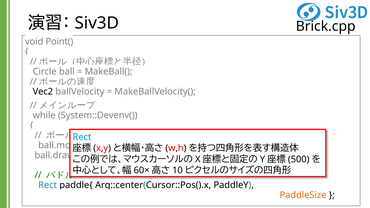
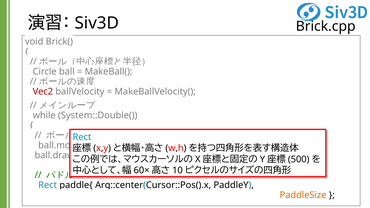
Point(: Point( -> Brick( (59, 42)
Vec2 colour: black -> red (43, 92)
System::Devenv(: System::Devenv( -> System::Double( (98, 115)
